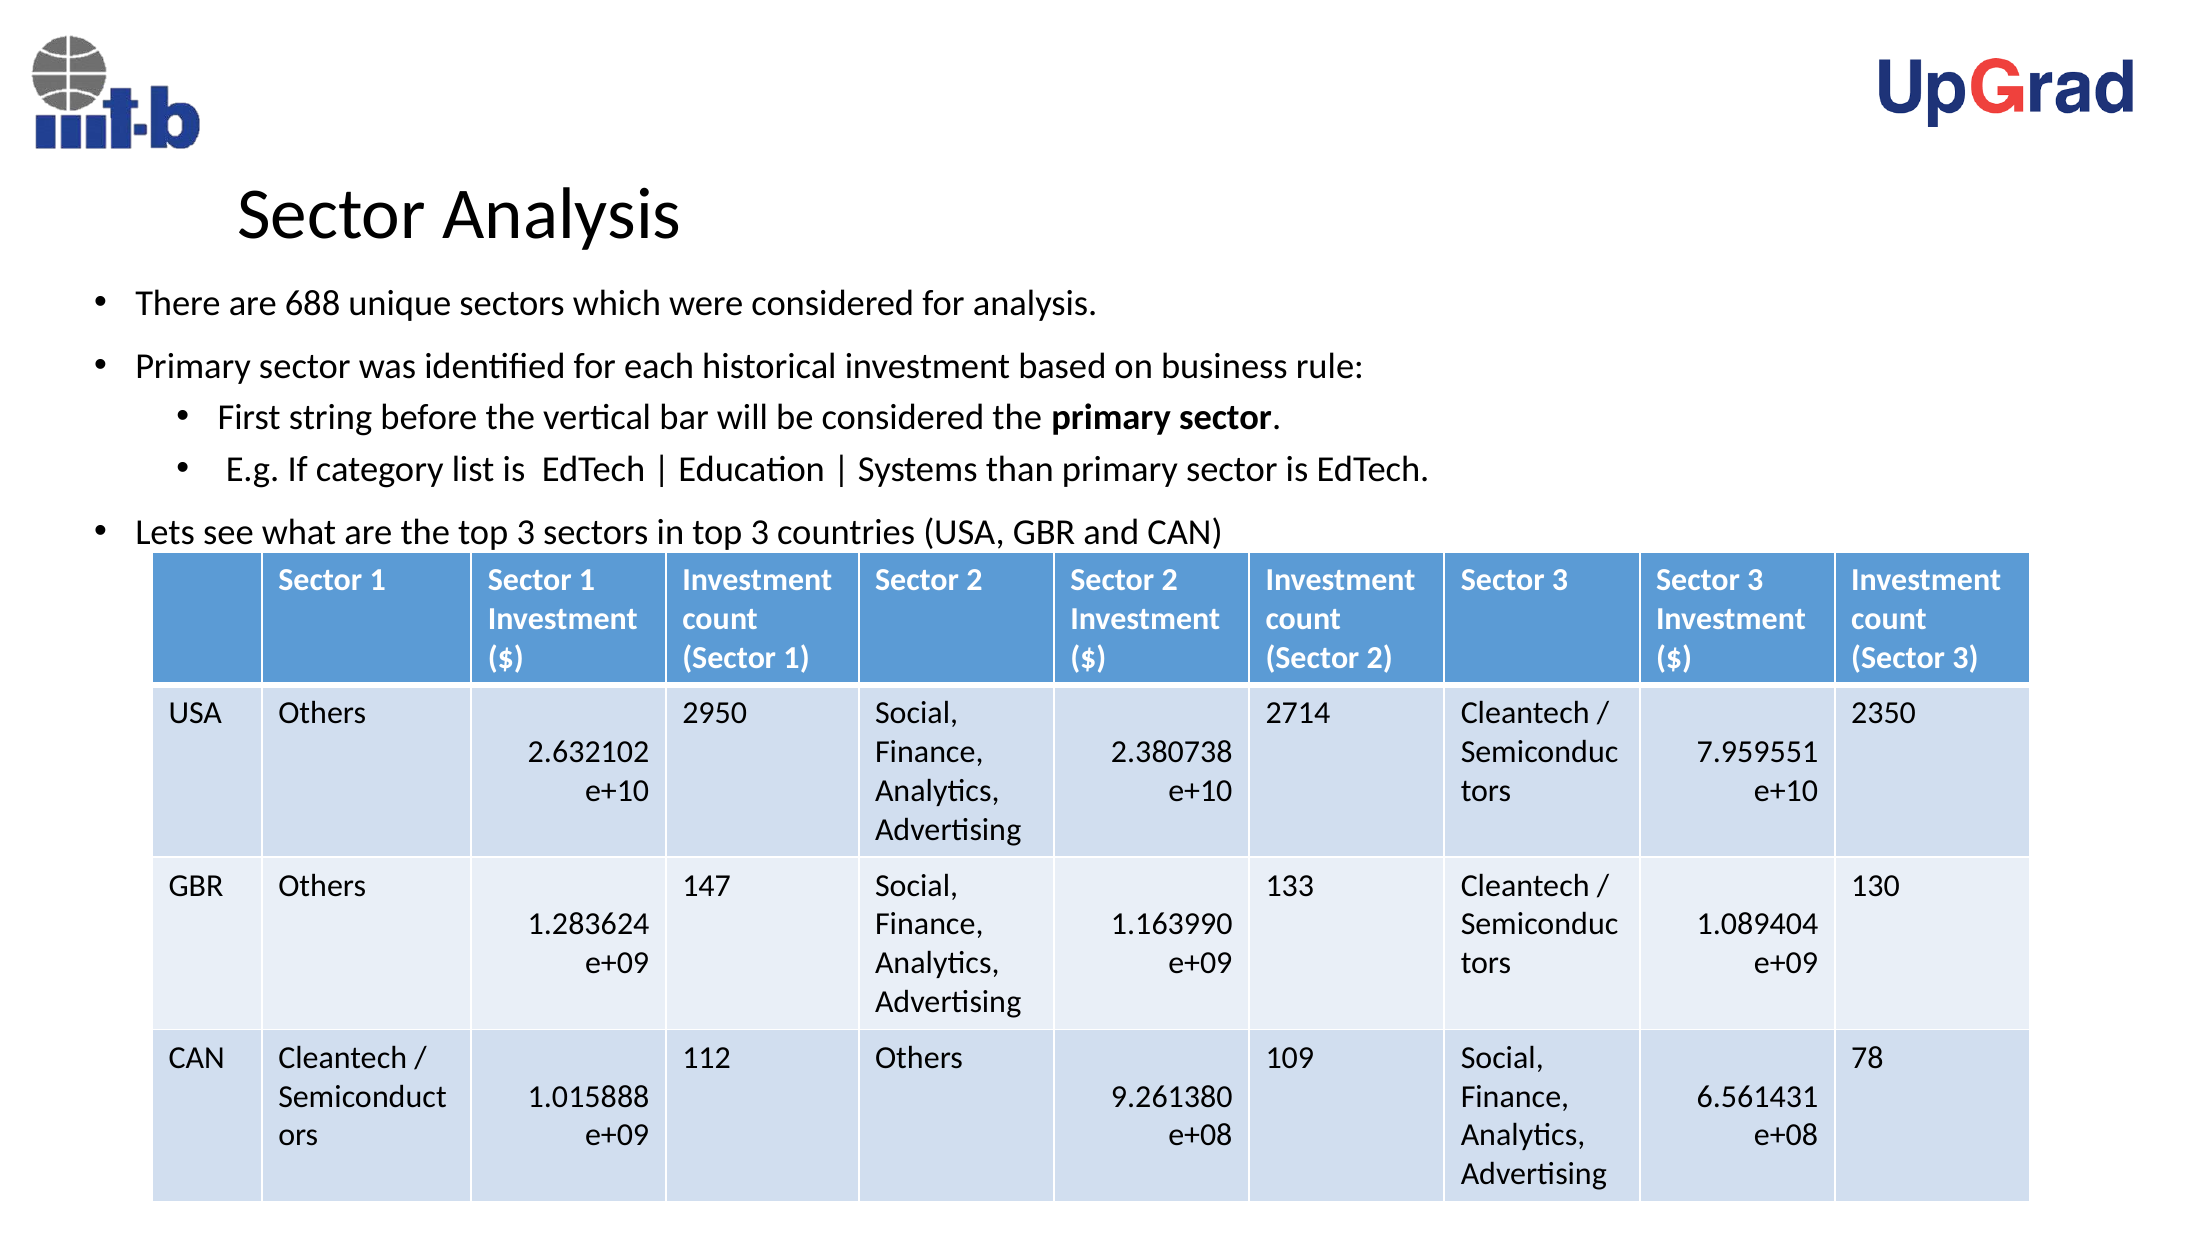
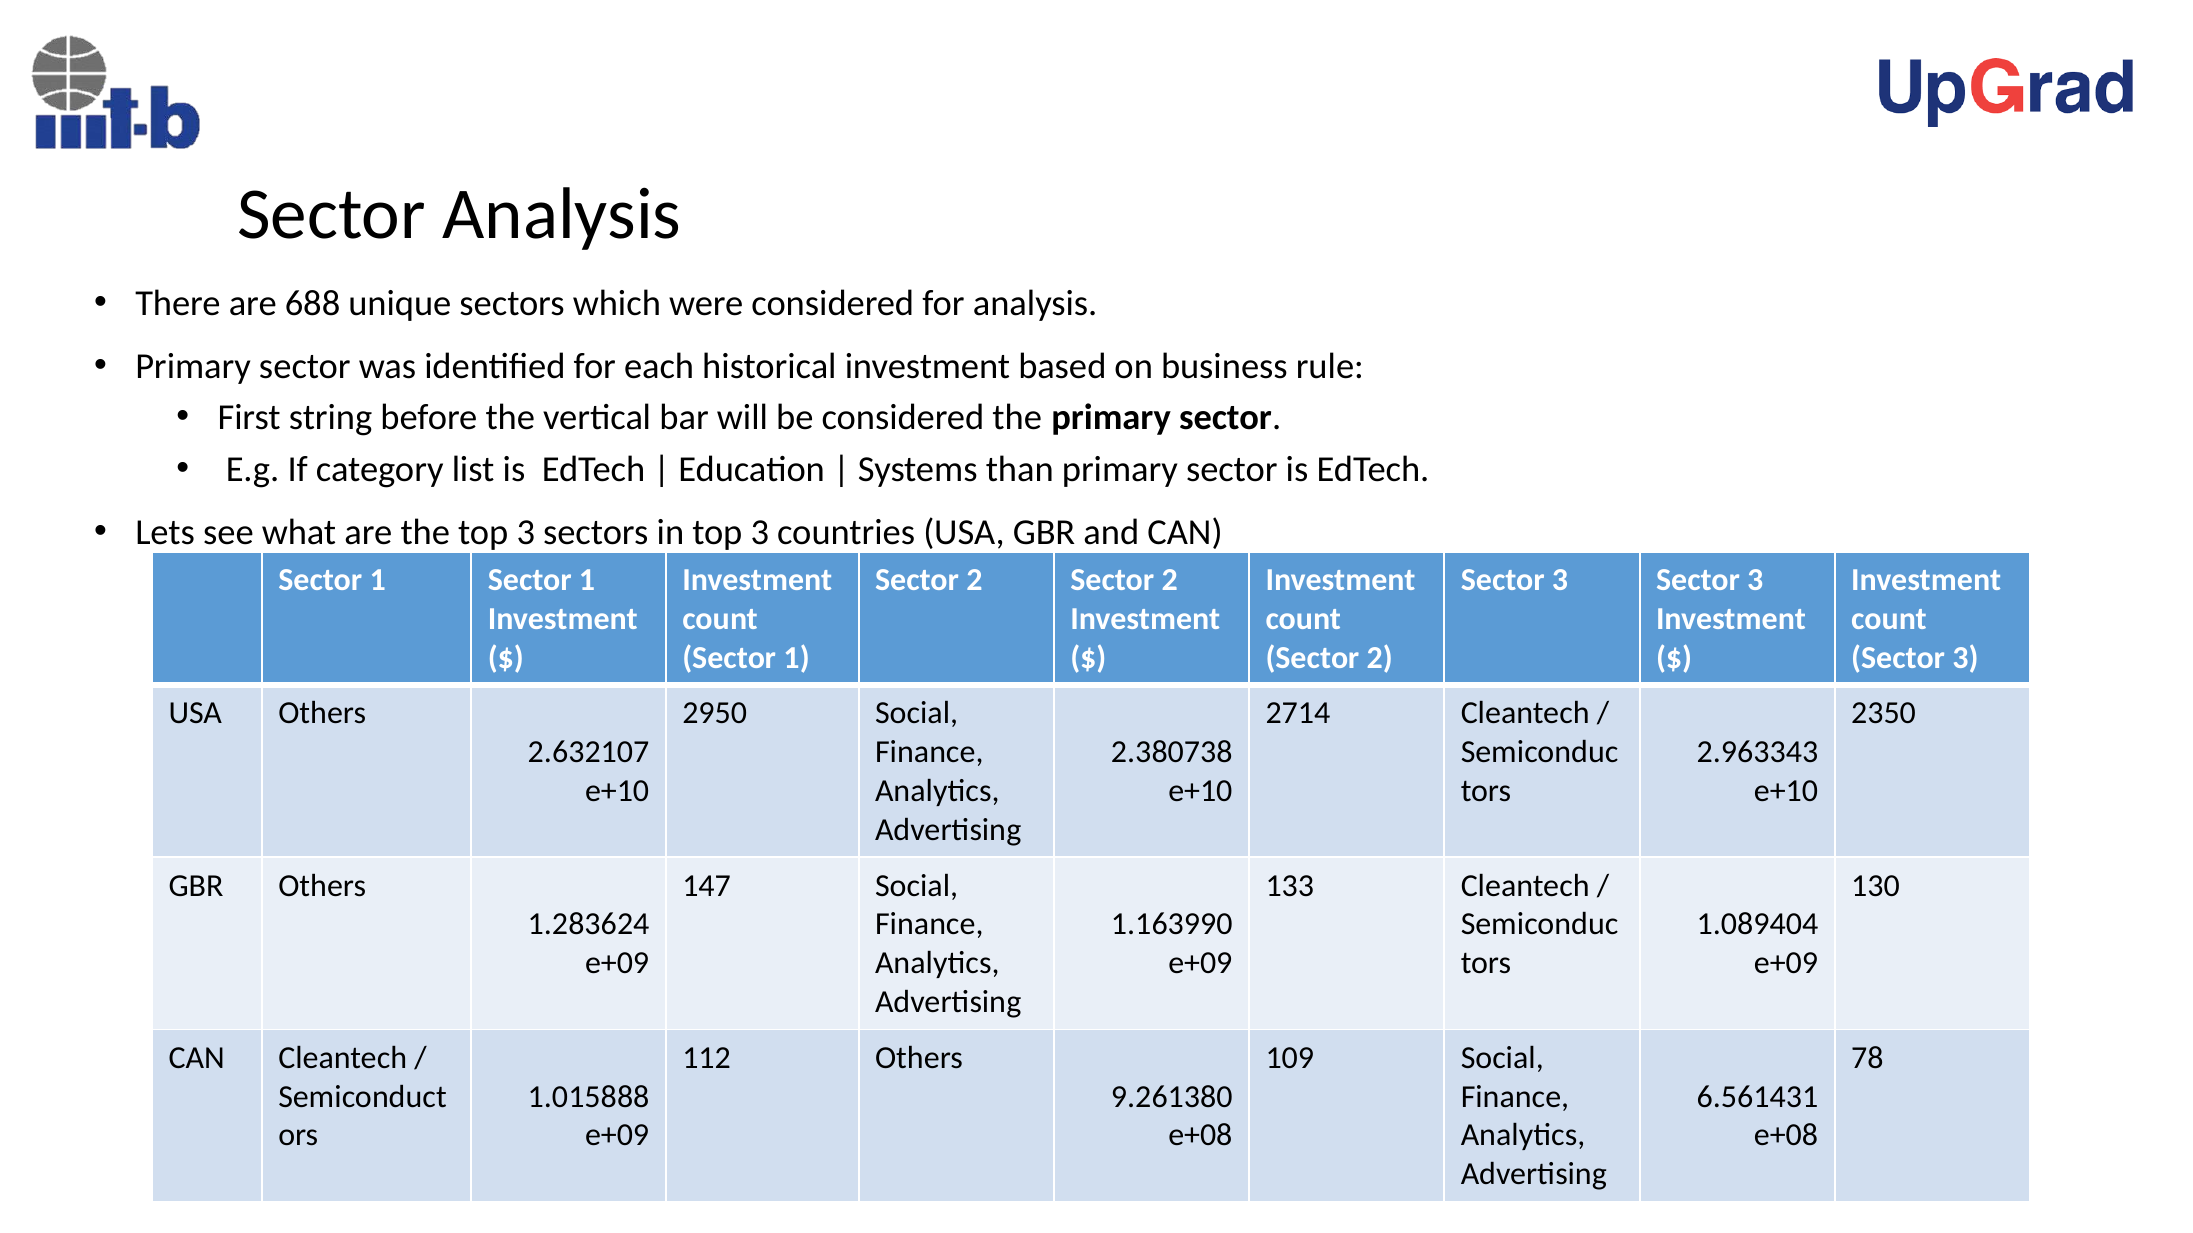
2.632102: 2.632102 -> 2.632107 (589, 753)
7.959551: 7.959551 -> 2.963343 (1757, 753)
